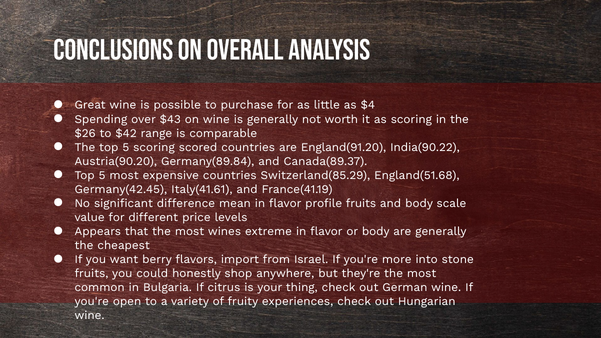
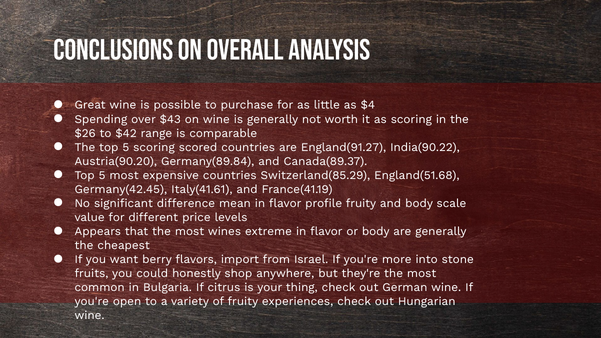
England(91.20: England(91.20 -> England(91.27 (344, 147)
profile fruits: fruits -> fruity (361, 203)
